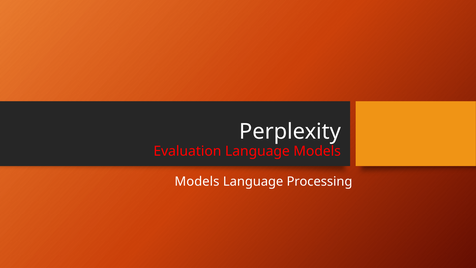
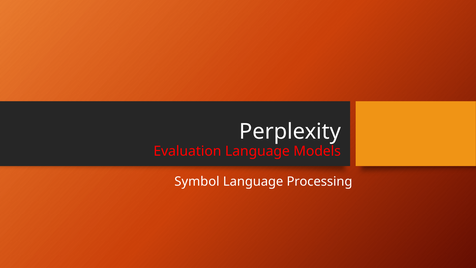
Models: Models -> Symbol (197, 181)
